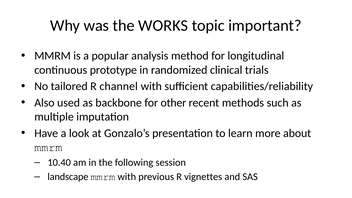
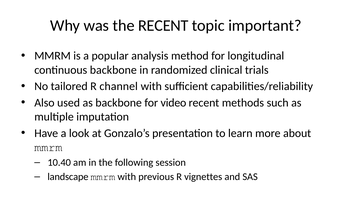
the WORKS: WORKS -> RECENT (163, 26)
continuous prototype: prototype -> backbone (113, 70)
other: other -> video (173, 103)
